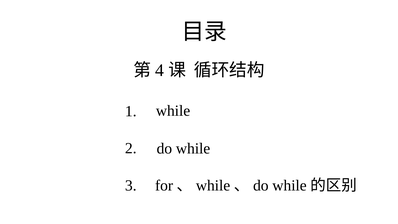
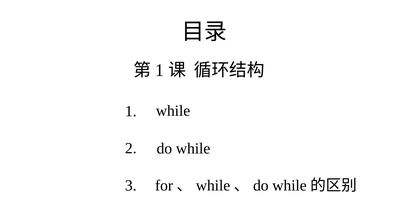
4: 4 -> 1 (160, 70)
